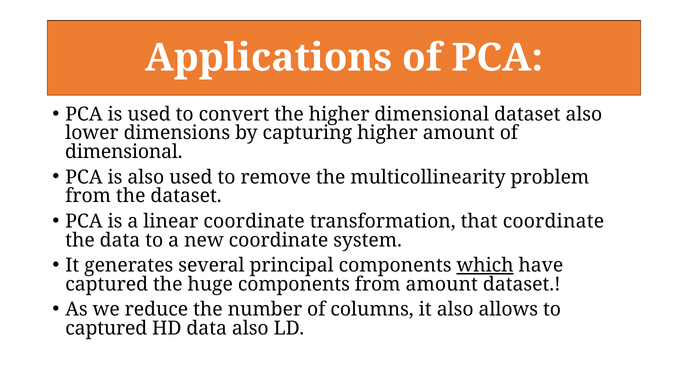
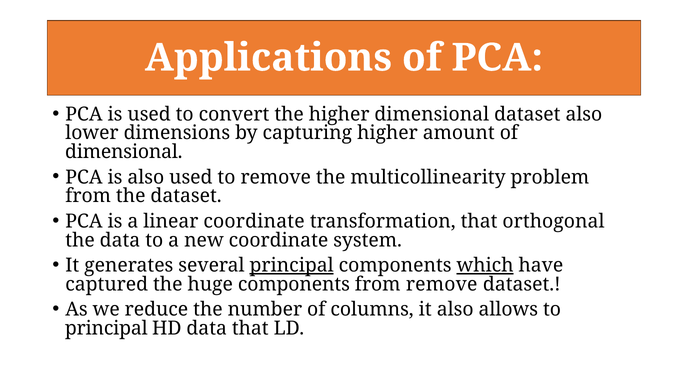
that coordinate: coordinate -> orthogonal (554, 221)
principal underline: none -> present (292, 265)
from amount: amount -> remove (442, 284)
captured: captured -> principal (106, 328)
data also: also -> that (250, 328)
